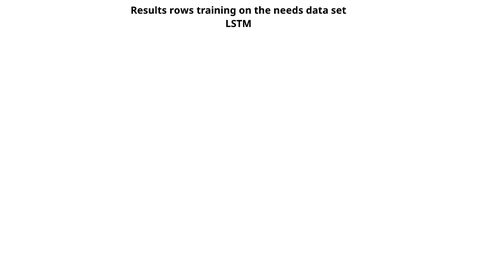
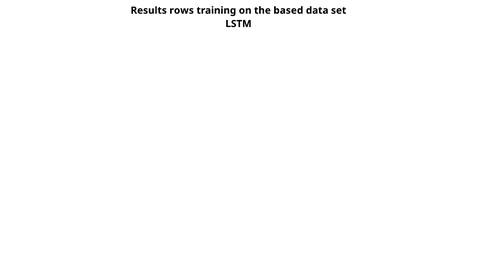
needs: needs -> based (288, 10)
